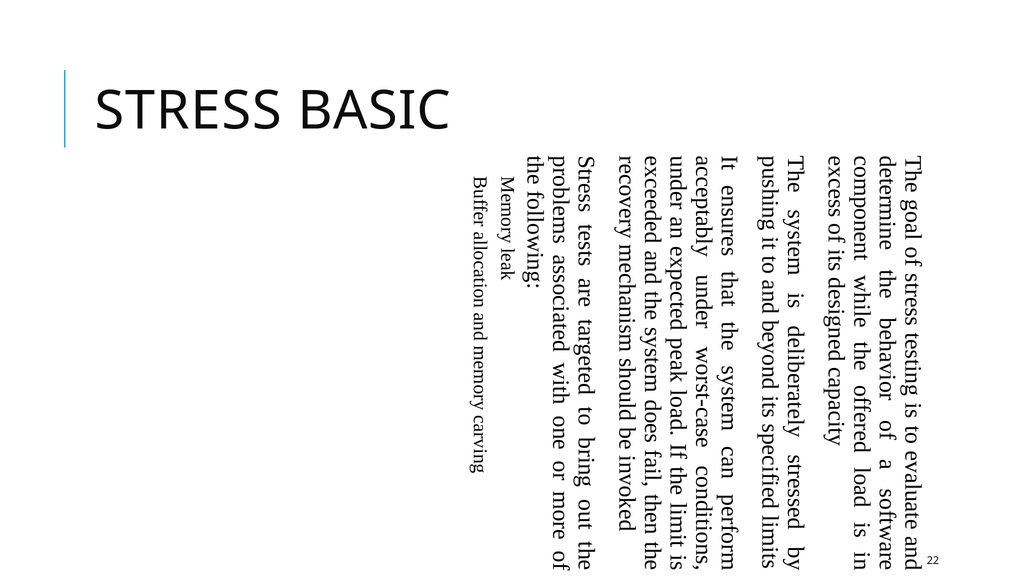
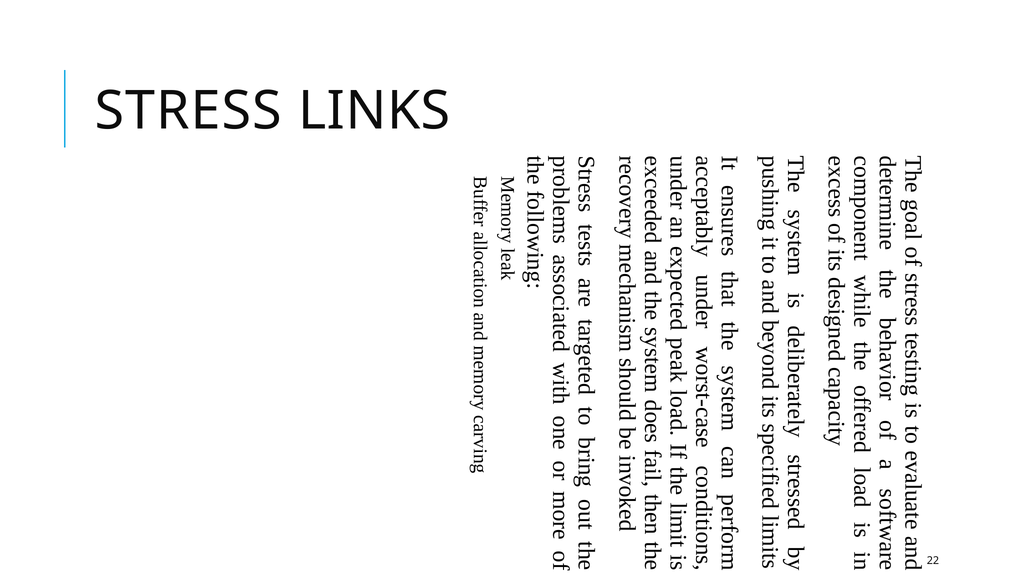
BASIC: BASIC -> LINKS (374, 111)
